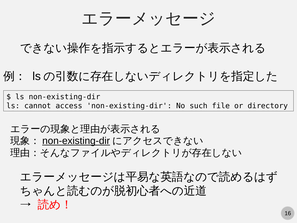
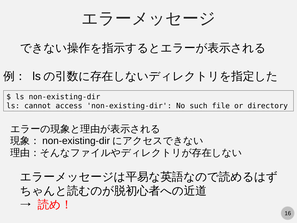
non-existing-dir underline: present -> none (76, 141)
